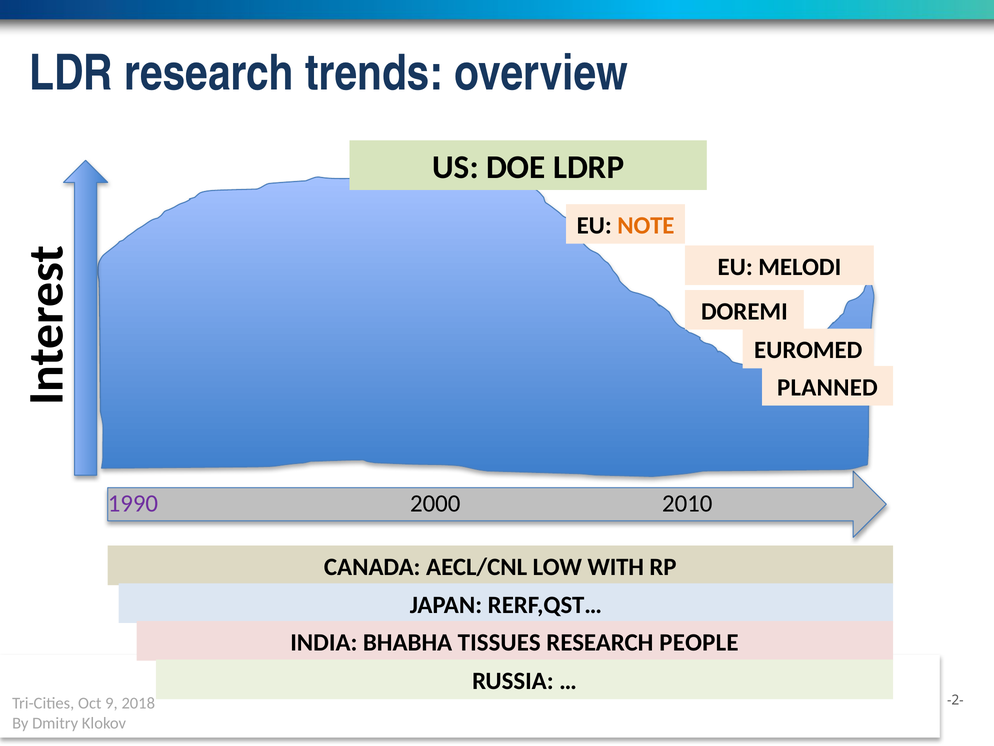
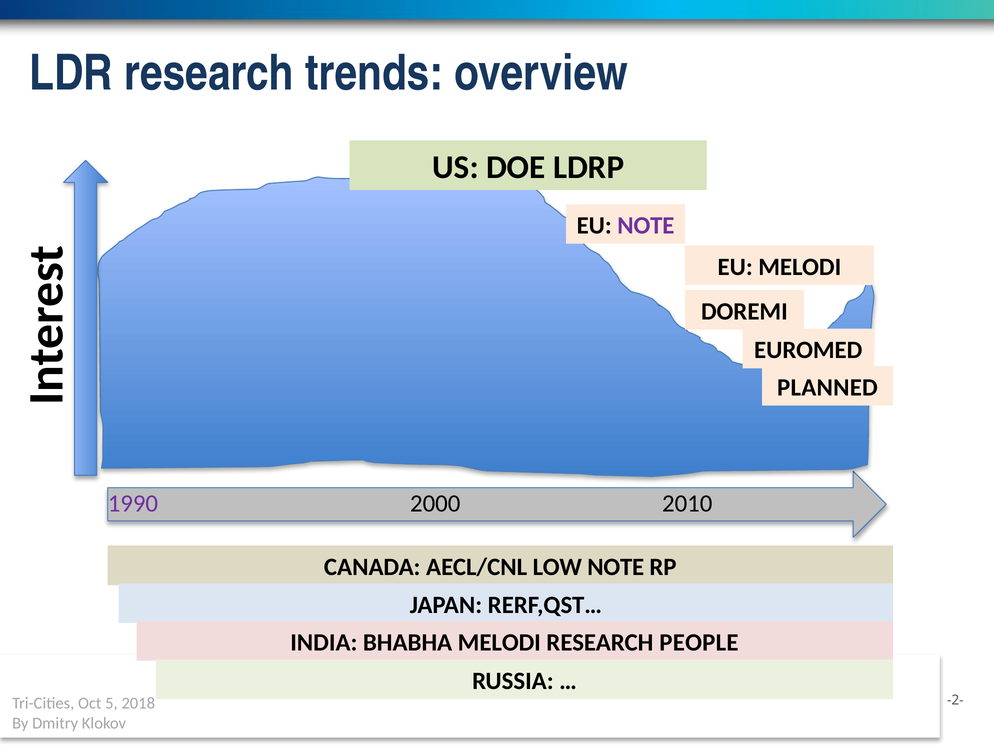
NOTE colour: orange -> purple (646, 226)
LOW WITH: WITH -> NOTE (616, 567)
BHABHA TISSUES: TISSUES -> MELODI (499, 642)
9: 9 -> 5 (111, 703)
